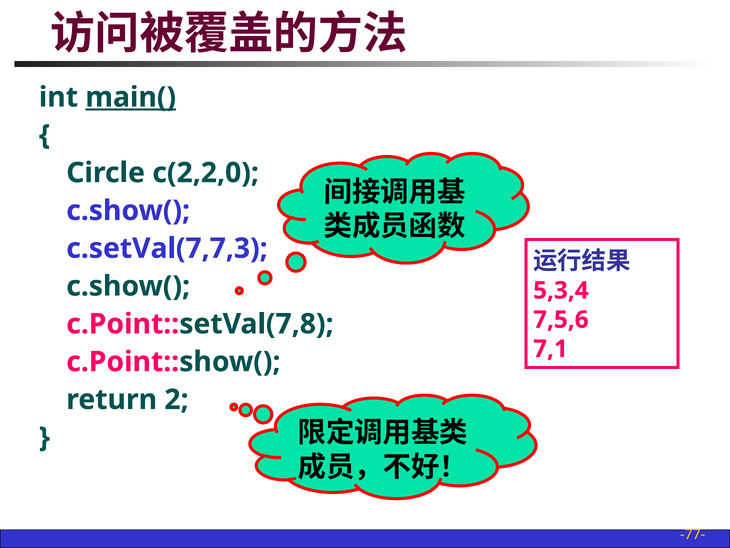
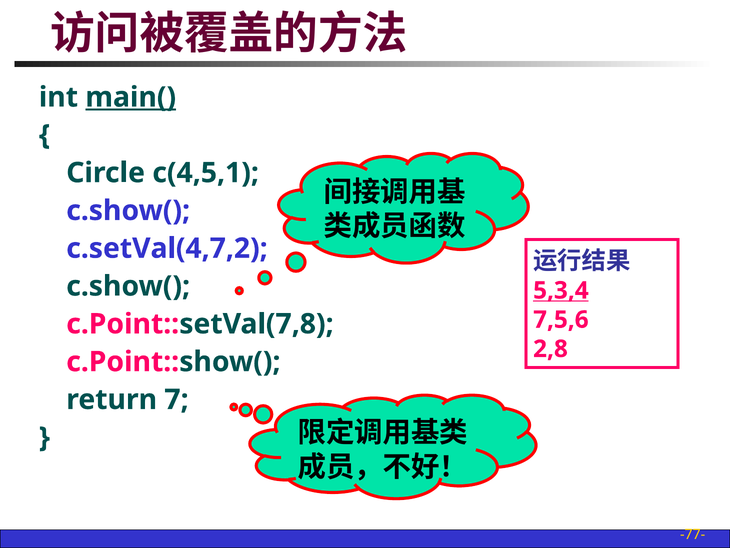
c(2,2,0: c(2,2,0 -> c(4,5,1 (206, 173)
c.setVal(7,7,3: c.setVal(7,7,3 -> c.setVal(4,7,2 (167, 248)
5,3,4 underline: none -> present (561, 290)
7,1: 7,1 -> 2,8 (550, 349)
2: 2 -> 7 (177, 399)
